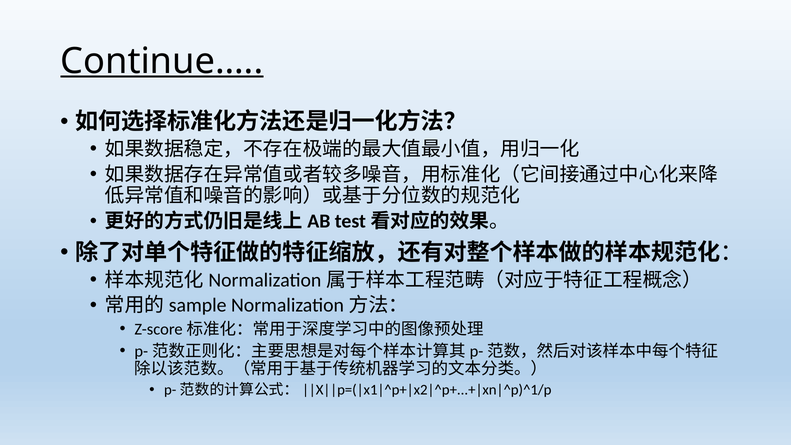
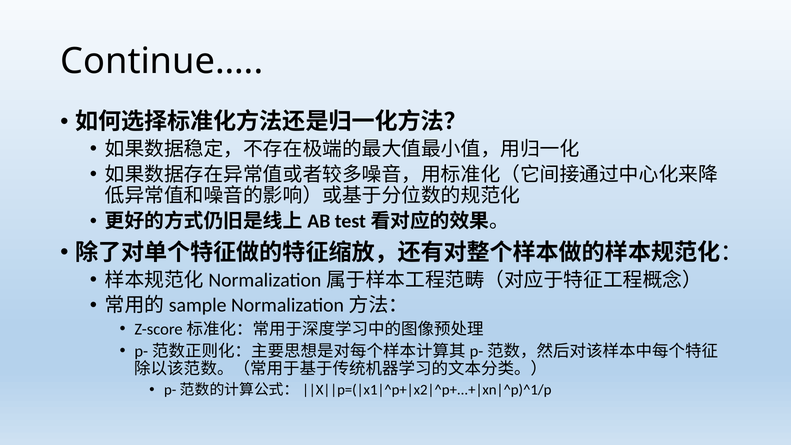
Continue… underline: present -> none (162, 61)
